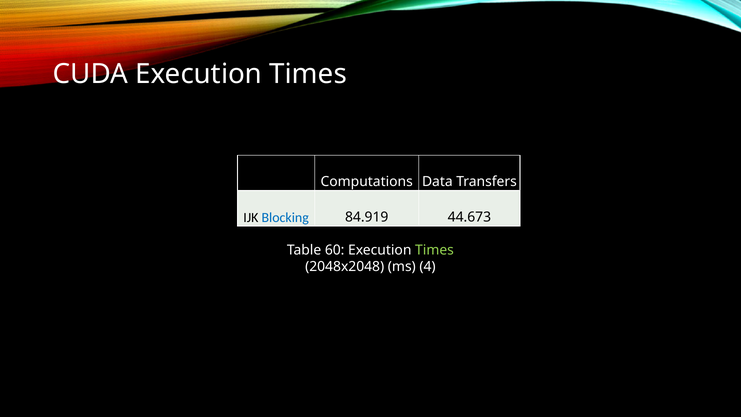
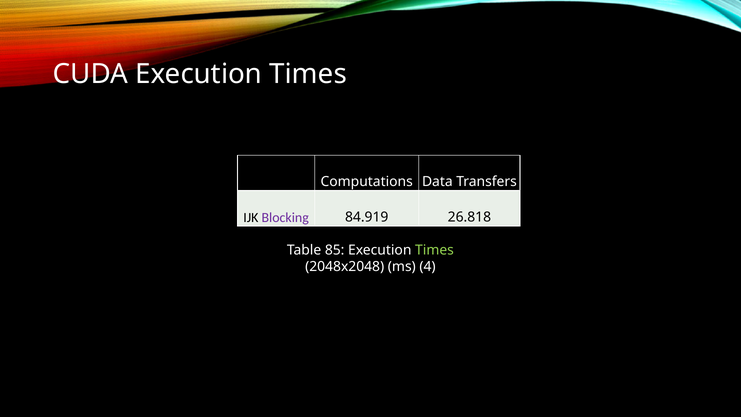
Blocking colour: blue -> purple (285, 218)
44.673: 44.673 -> 26.818 (469, 217)
60: 60 -> 85 (335, 250)
